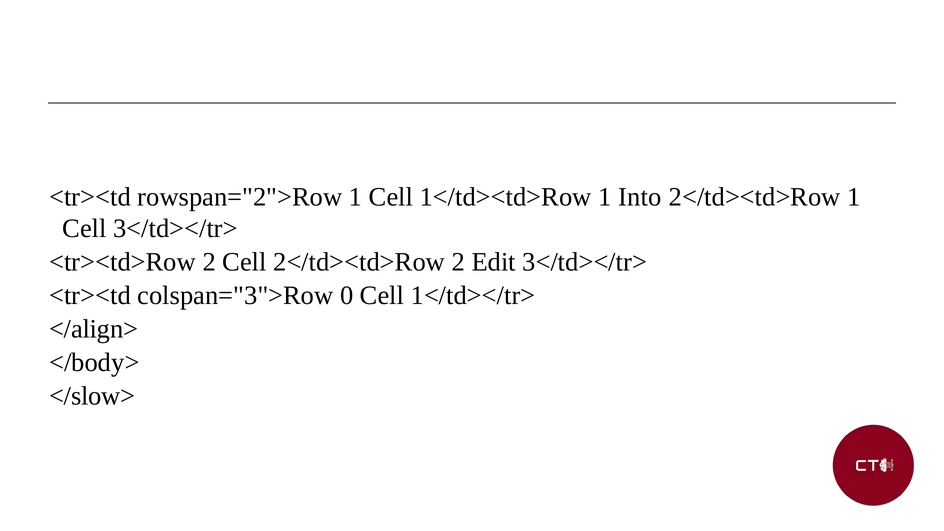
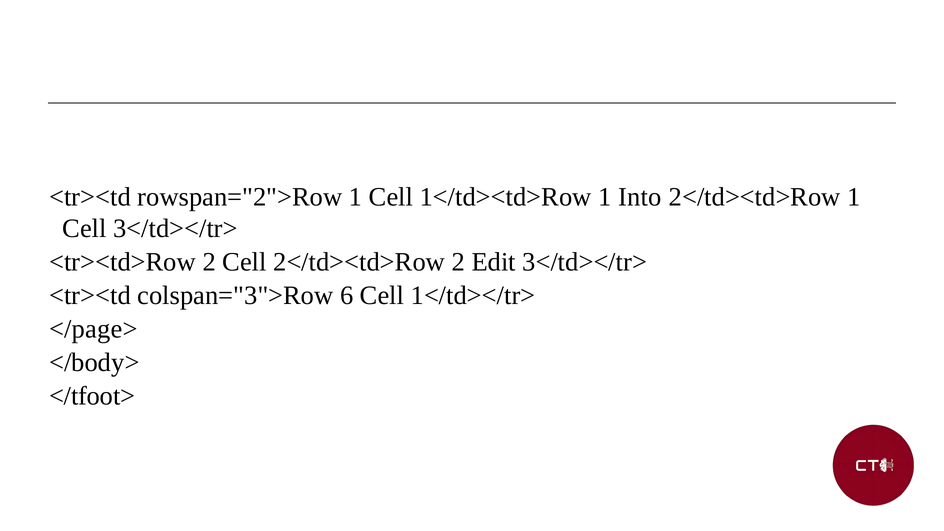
0: 0 -> 6 (347, 295)
</align>: </align> -> </page> (93, 329)
</slow>: </slow> -> </tfoot> (92, 396)
